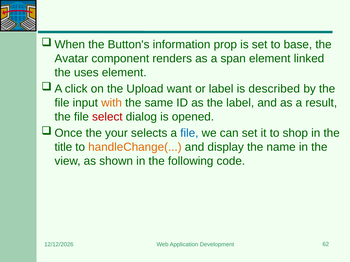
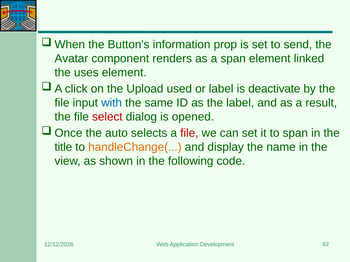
base: base -> send (298, 45)
want: want -> used (179, 89)
described: described -> deactivate (274, 89)
with colour: orange -> blue (112, 103)
your: your -> auto (116, 133)
file colour: blue -> red (189, 133)
to shop: shop -> span (295, 133)
